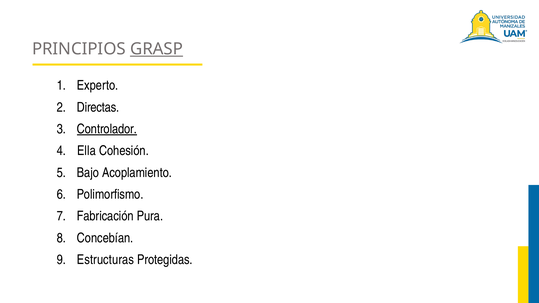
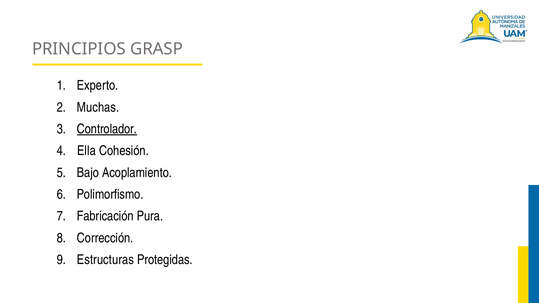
GRASP underline: present -> none (157, 49)
Directas: Directas -> Muchas (98, 107)
Concebían: Concebían -> Corrección (105, 238)
